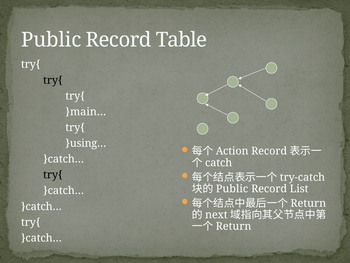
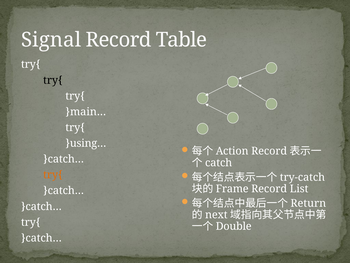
Public: Public -> Signal (51, 40)
try{ colour: black -> orange (53, 175)
Public: Public -> Frame (232, 188)
Return: Return -> Double (234, 226)
